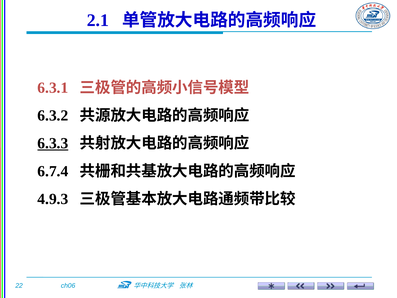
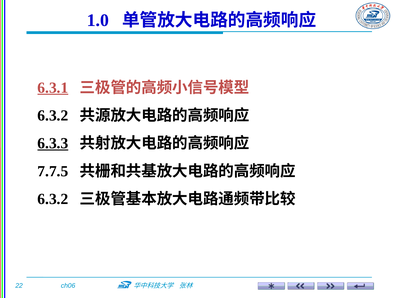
2.1: 2.1 -> 1.0 (98, 20)
6.3.1 underline: none -> present (53, 88)
6.7.4: 6.7.4 -> 7.7.5 (53, 171)
4.9.3: 4.9.3 -> 6.3.2 (53, 199)
